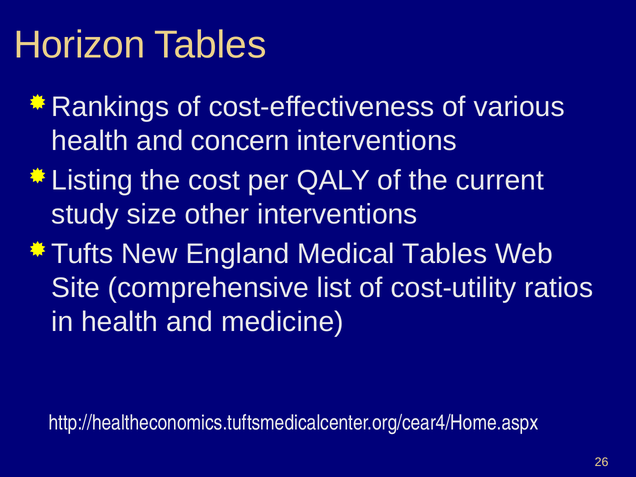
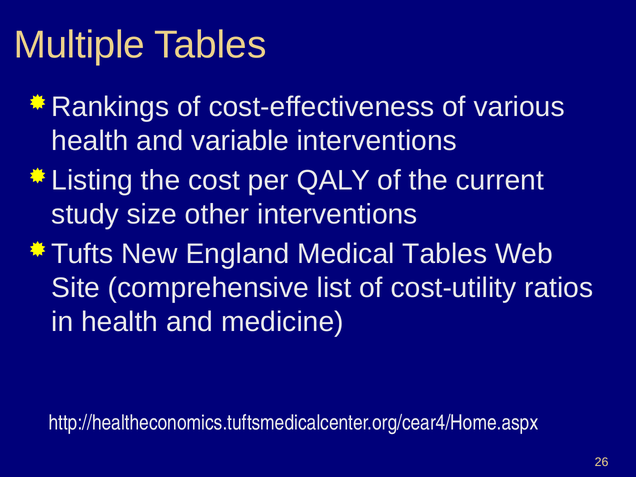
Horizon: Horizon -> Multiple (79, 45)
concern: concern -> variable (240, 141)
